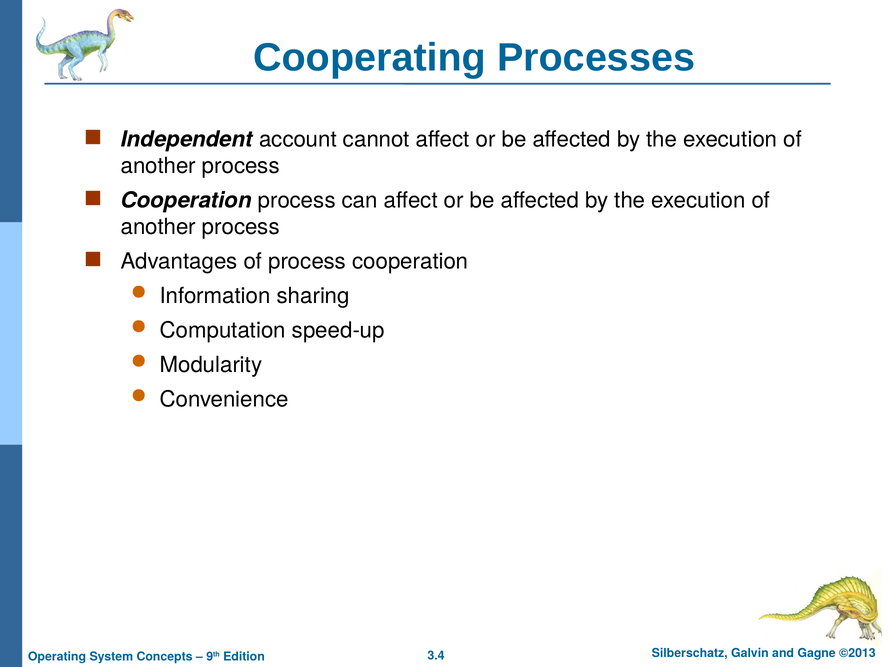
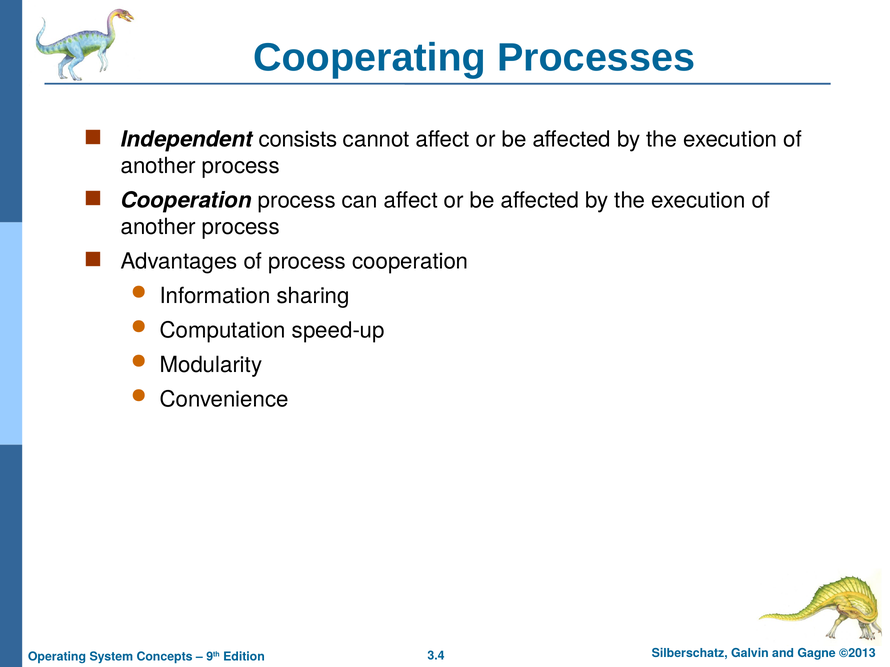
account: account -> consists (298, 139)
